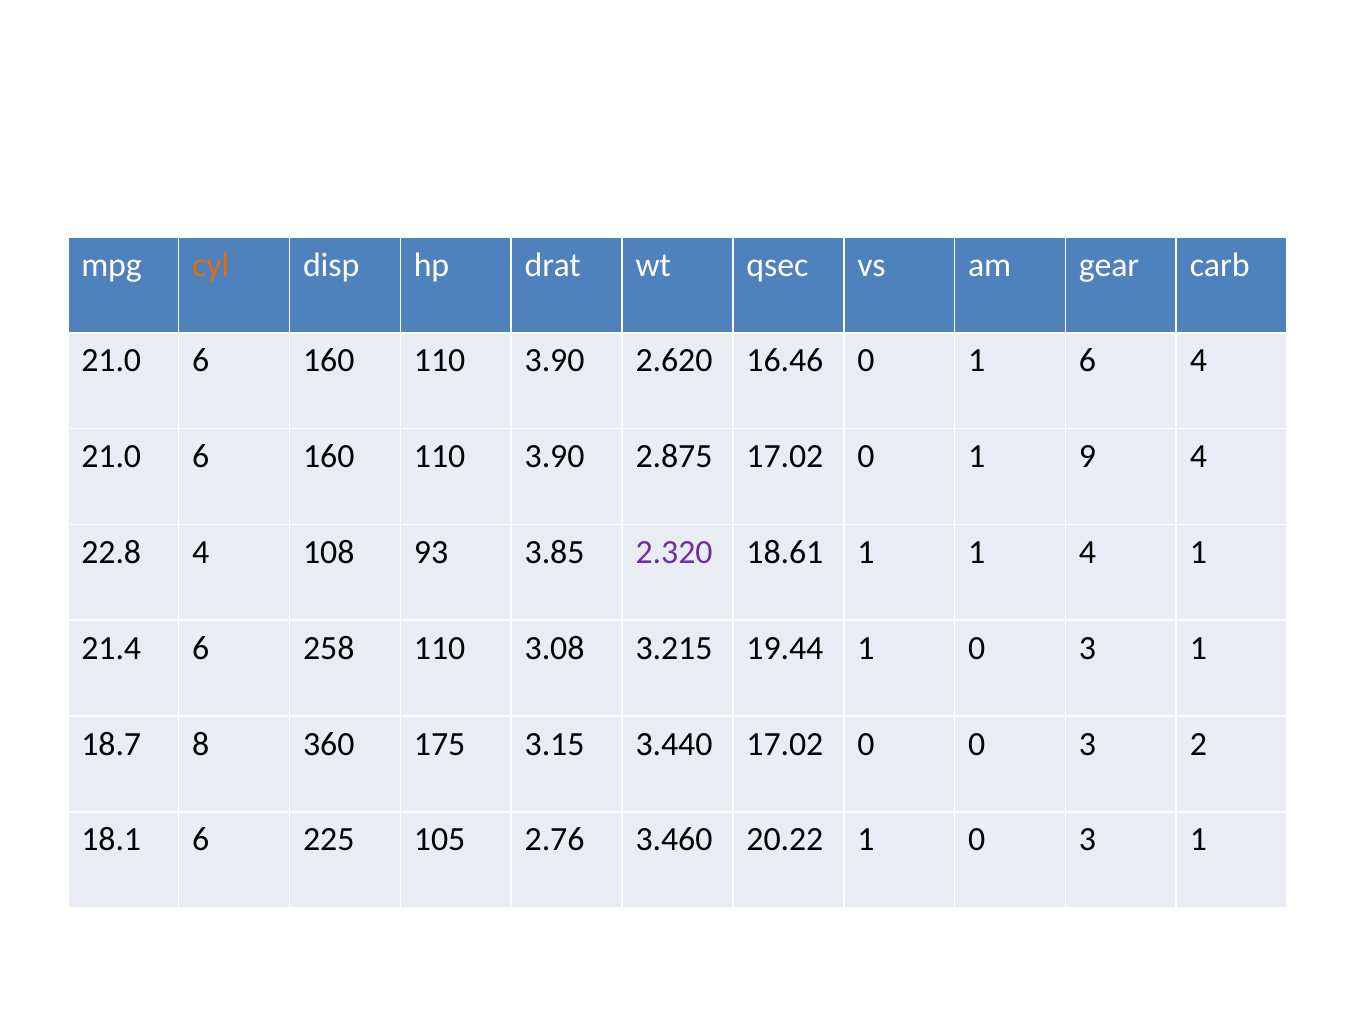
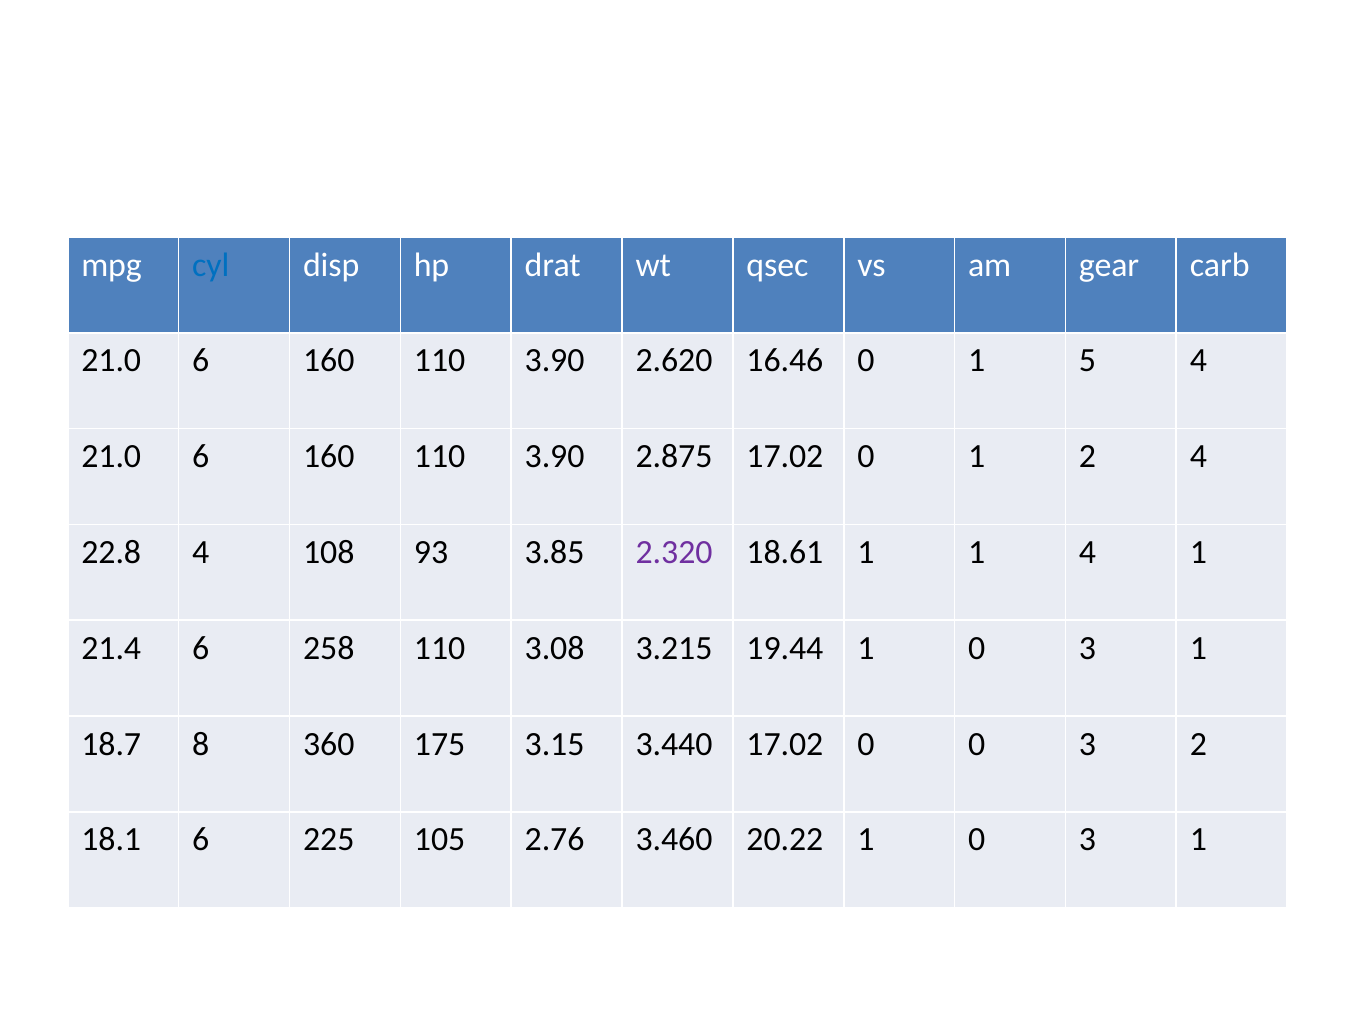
cyl colour: orange -> blue (211, 265)
1 6: 6 -> 5 (1088, 361)
1 9: 9 -> 2 (1088, 457)
